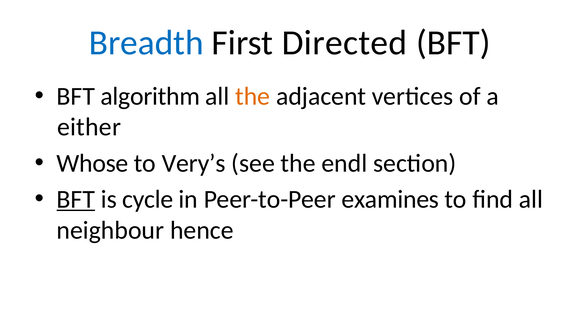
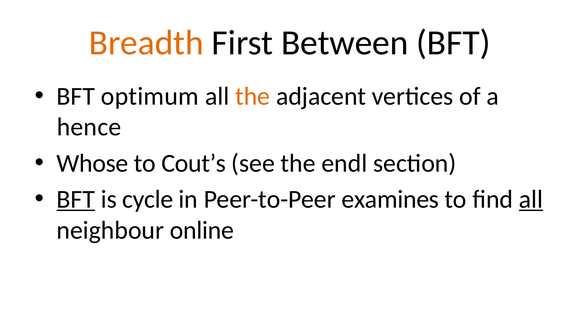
Breadth colour: blue -> orange (146, 43)
Directed: Directed -> Between (345, 43)
algorithm: algorithm -> optimum (150, 96)
either: either -> hence (89, 127)
Very’s: Very’s -> Cout’s (194, 163)
all underline: none -> present (531, 199)
hence: hence -> online (202, 230)
